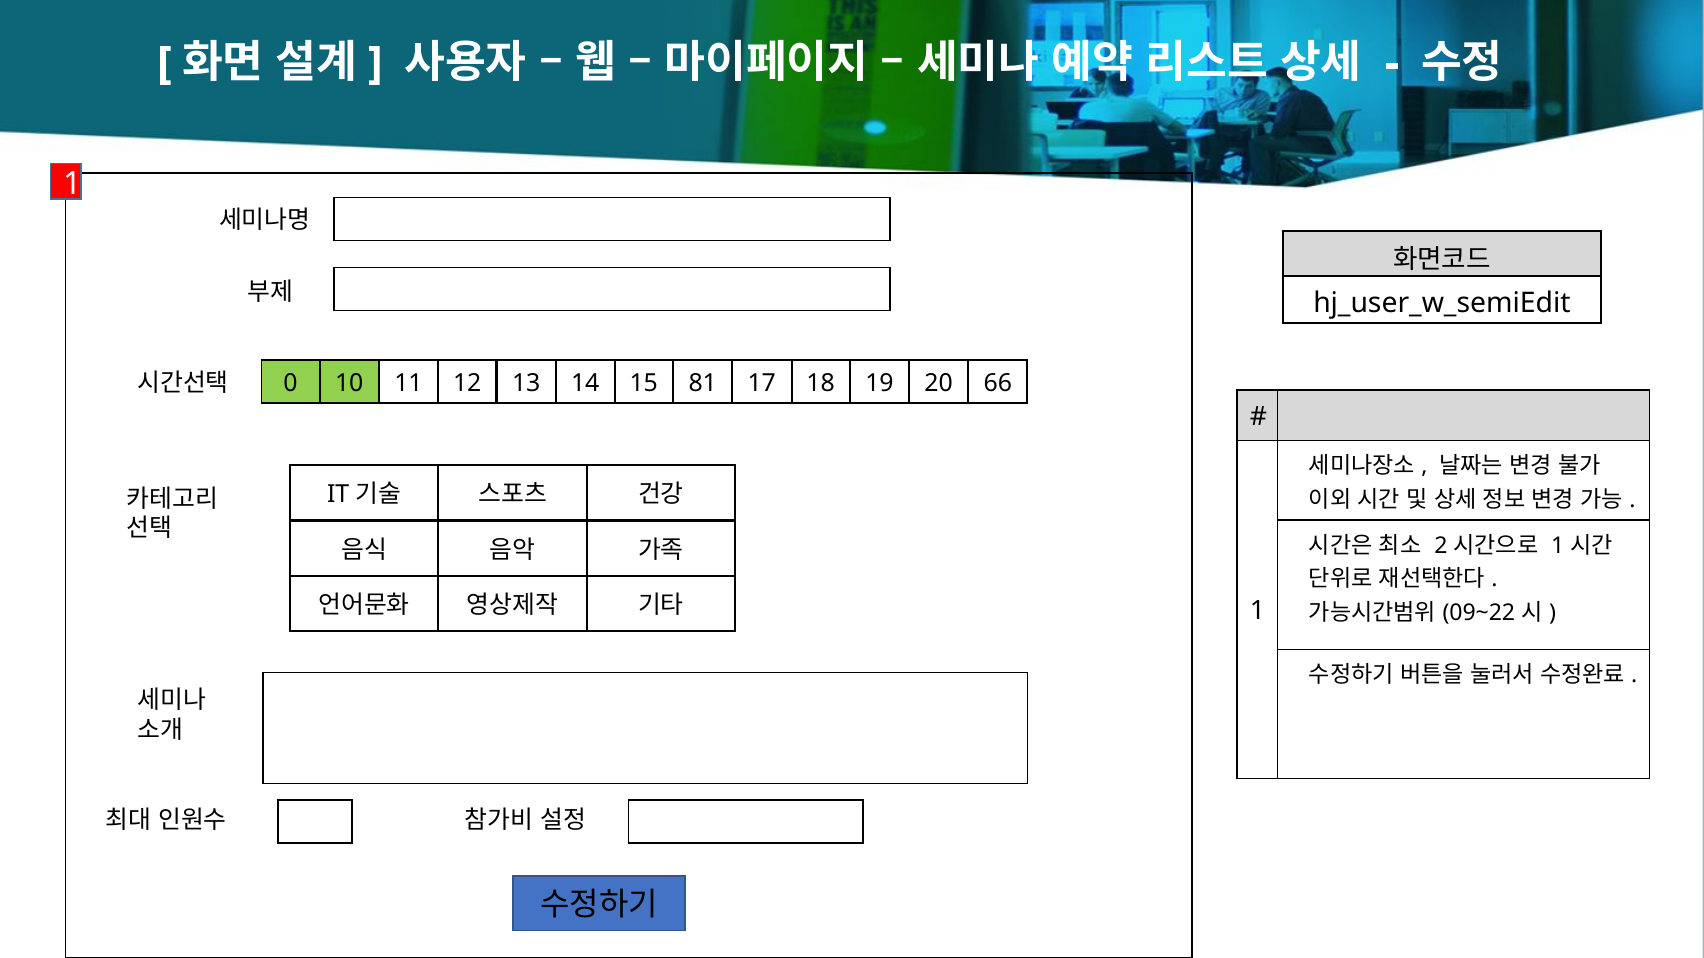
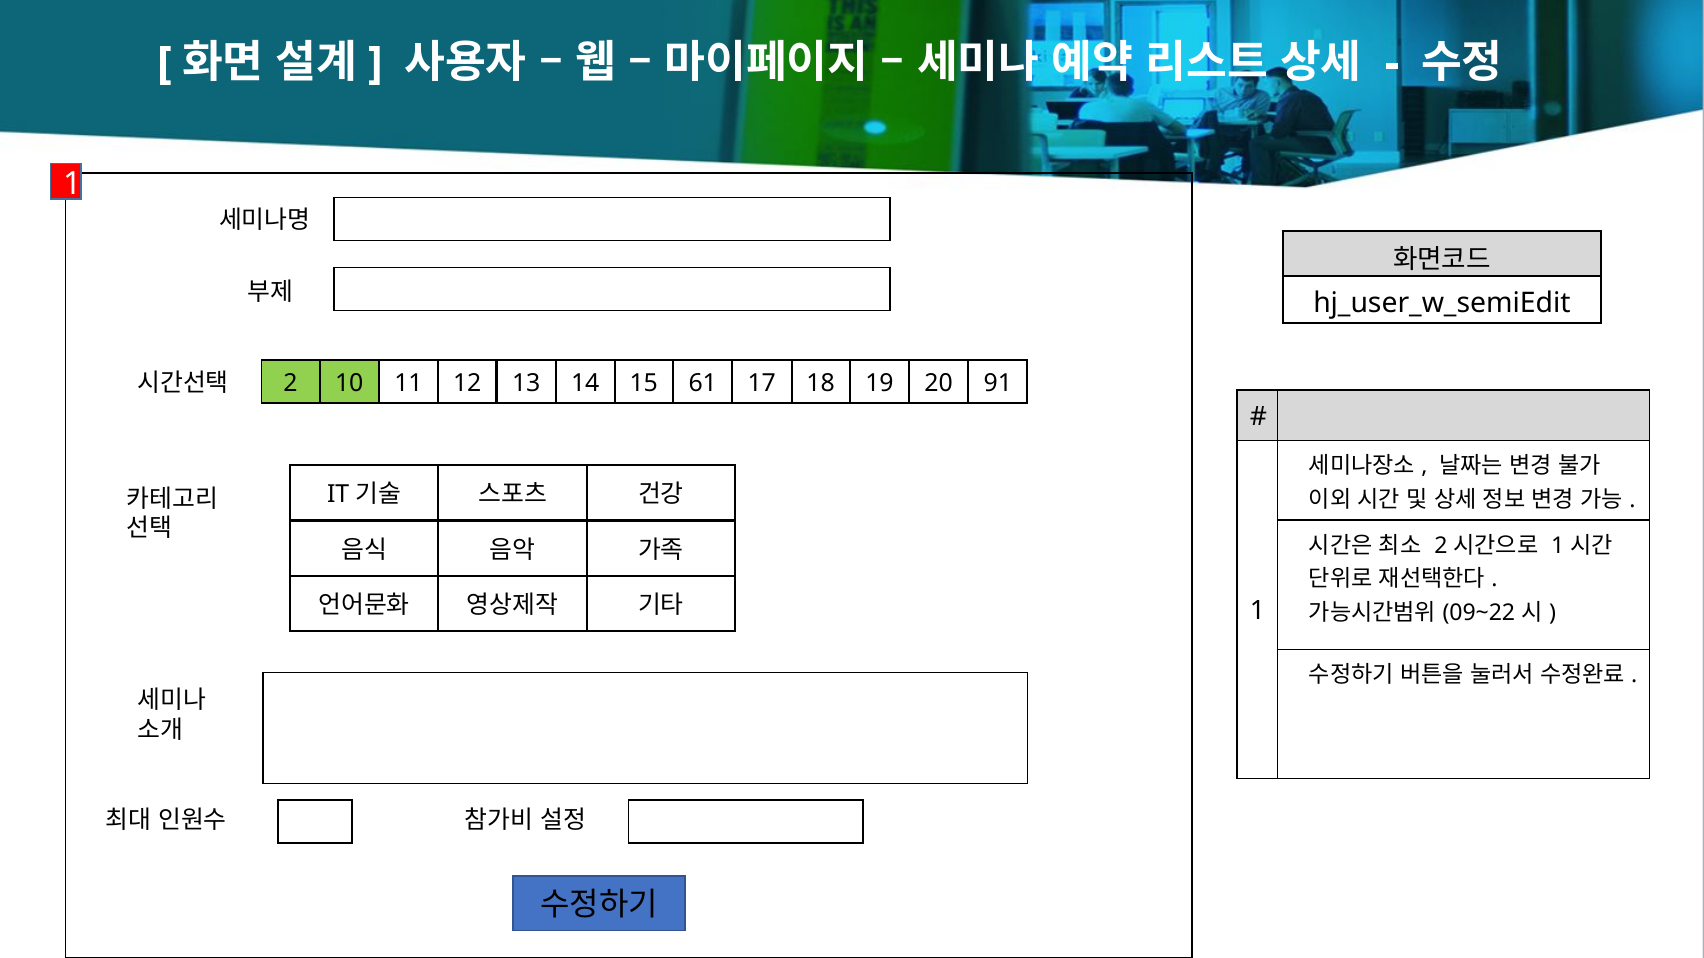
0: 0 -> 2 (291, 384)
81: 81 -> 61 (703, 384)
66: 66 -> 91 (998, 384)
